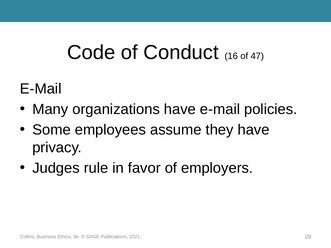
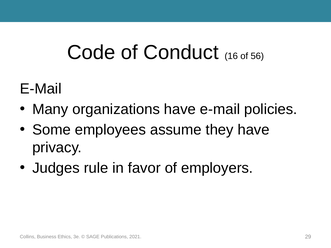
47: 47 -> 56 (257, 56)
